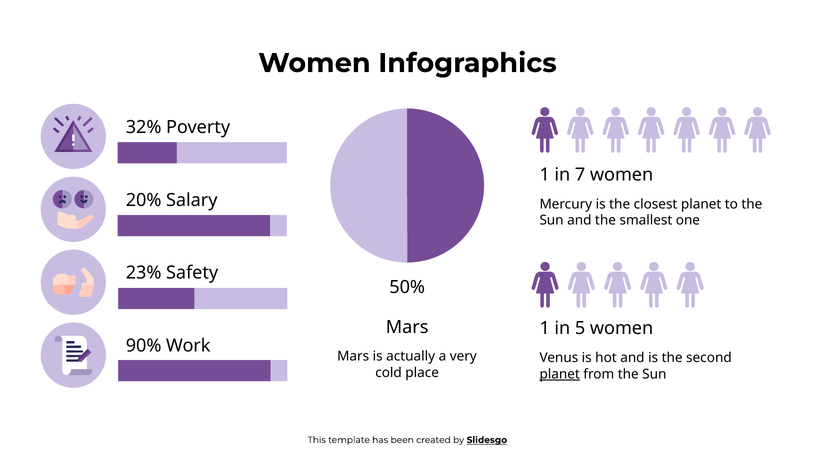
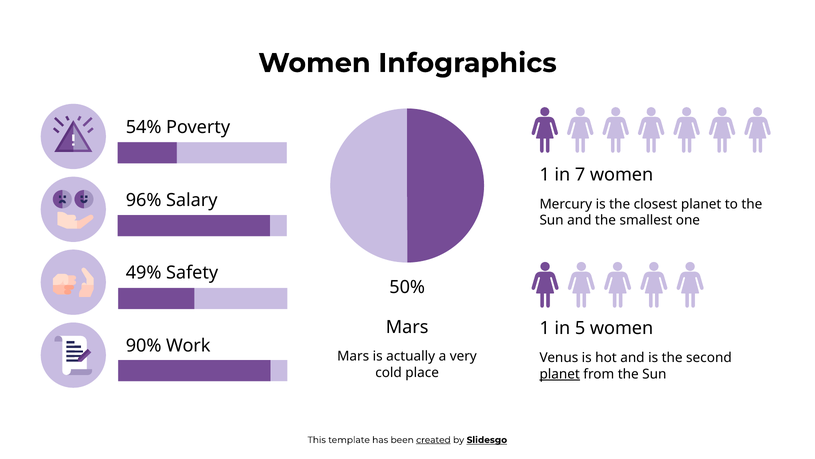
32%: 32% -> 54% (144, 127)
20%: 20% -> 96% (144, 200)
23%: 23% -> 49% (144, 273)
created underline: none -> present (433, 439)
